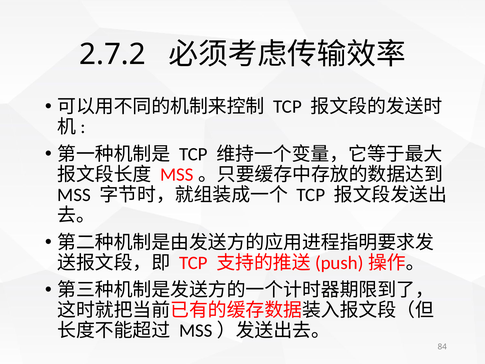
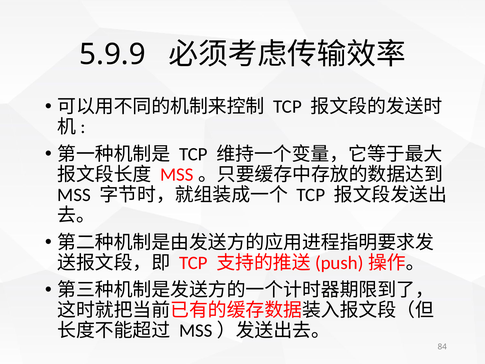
2.7.2: 2.7.2 -> 5.9.9 (113, 54)
